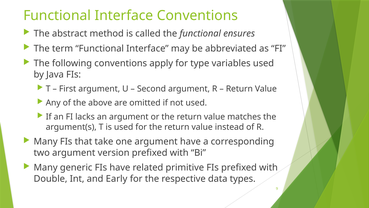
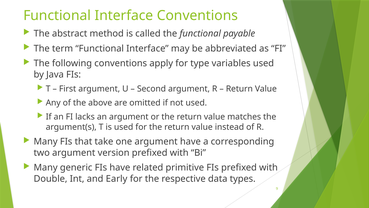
ensures: ensures -> payable (239, 33)
